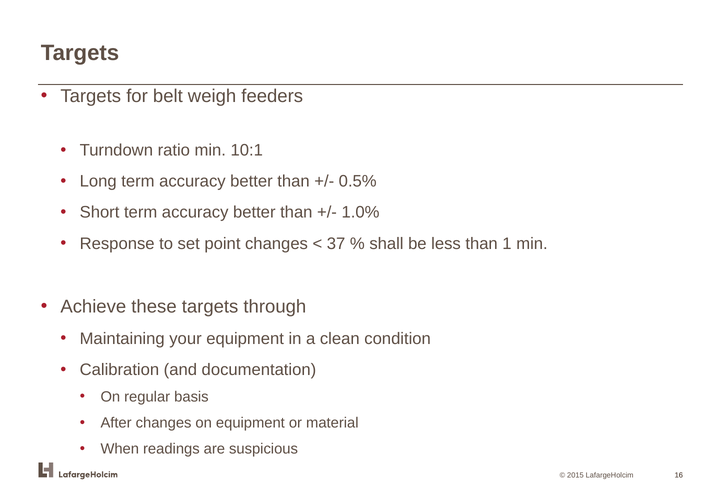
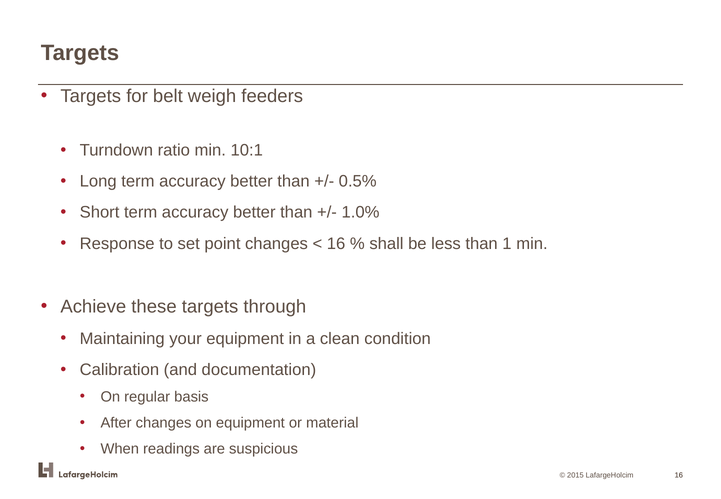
37: 37 -> 16 (336, 244)
